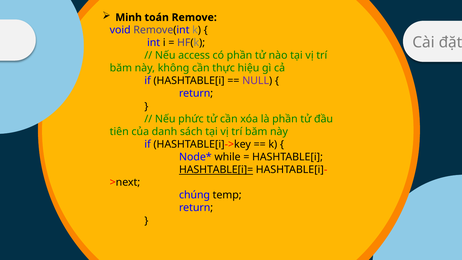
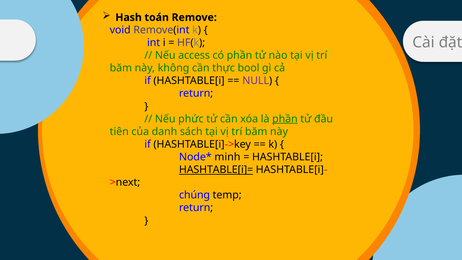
Minh: Minh -> Hash (129, 17)
hiệu: hiệu -> bool (249, 68)
phần underline: none -> present (285, 119)
while: while -> minh (227, 157)
